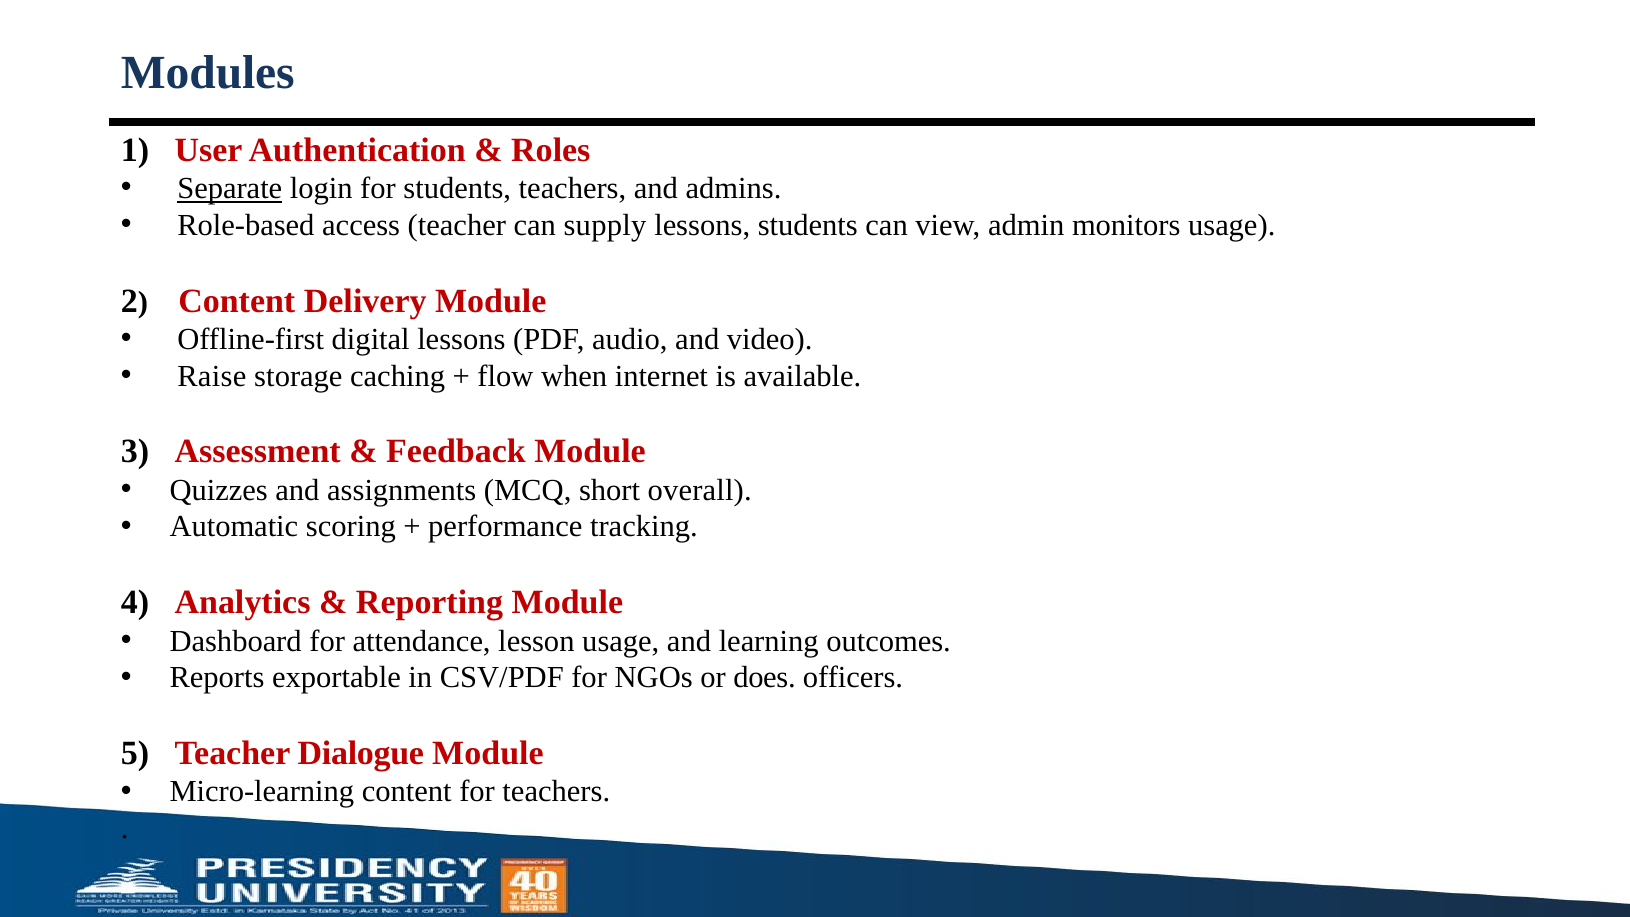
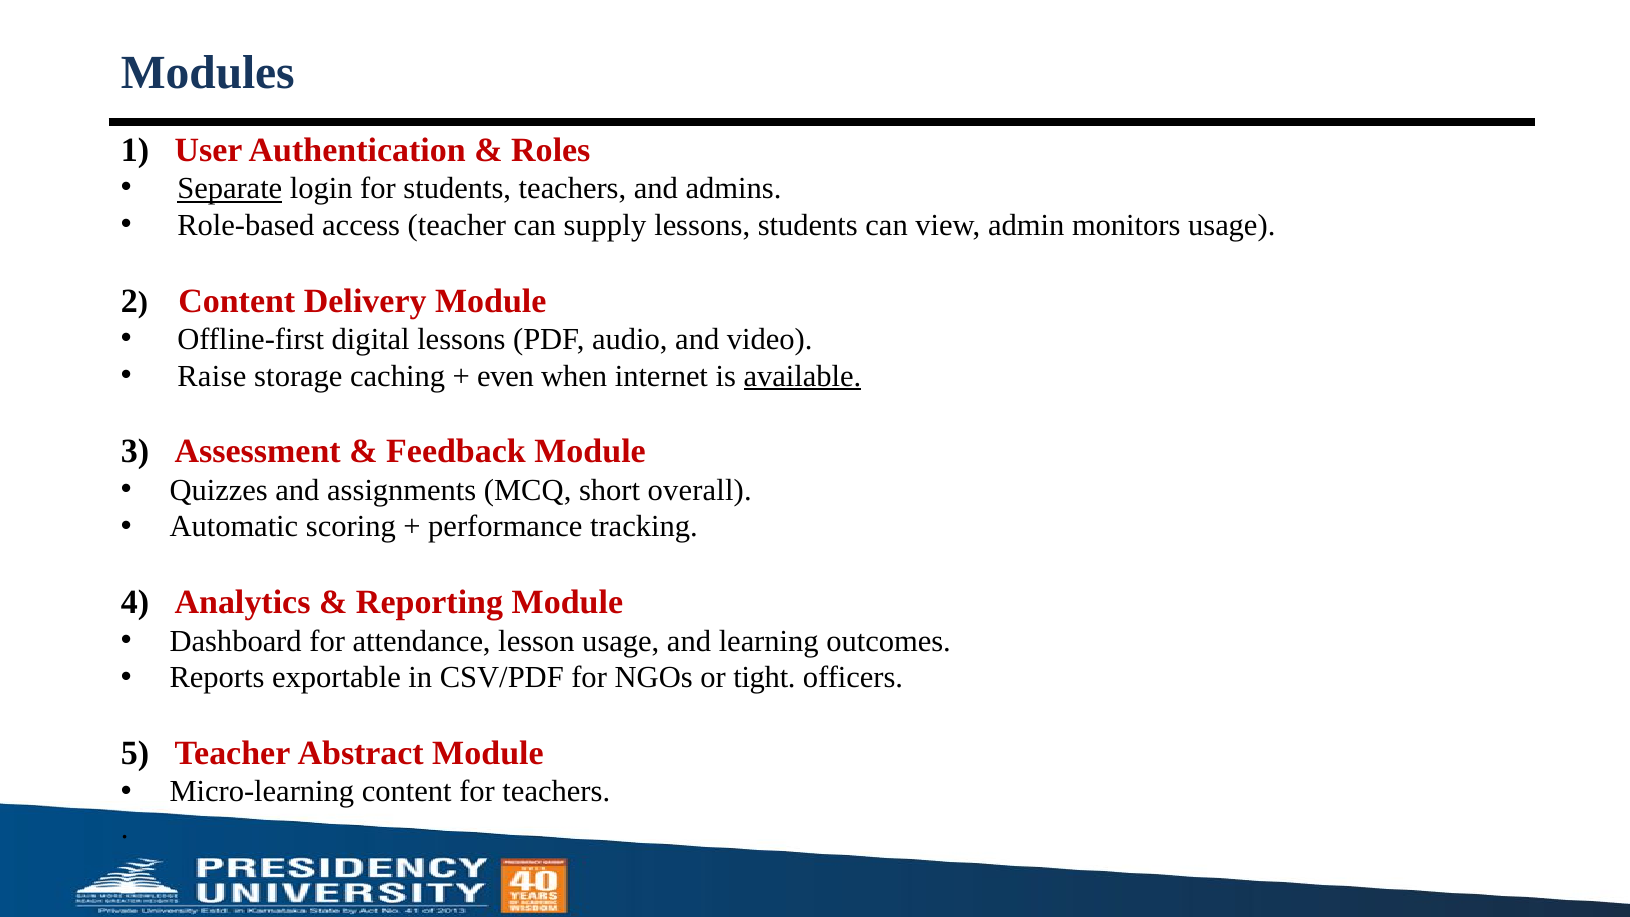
flow: flow -> even (506, 376)
available underline: none -> present (802, 376)
does: does -> tight (764, 678)
Dialogue: Dialogue -> Abstract (361, 753)
